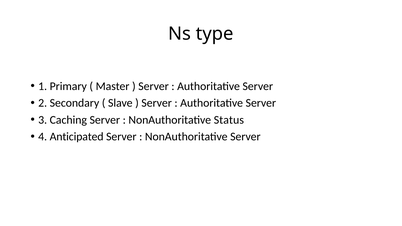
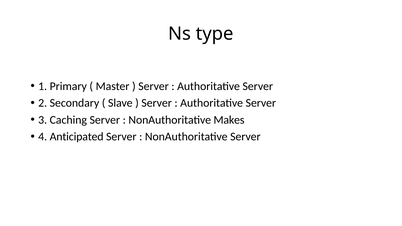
Status: Status -> Makes (229, 120)
